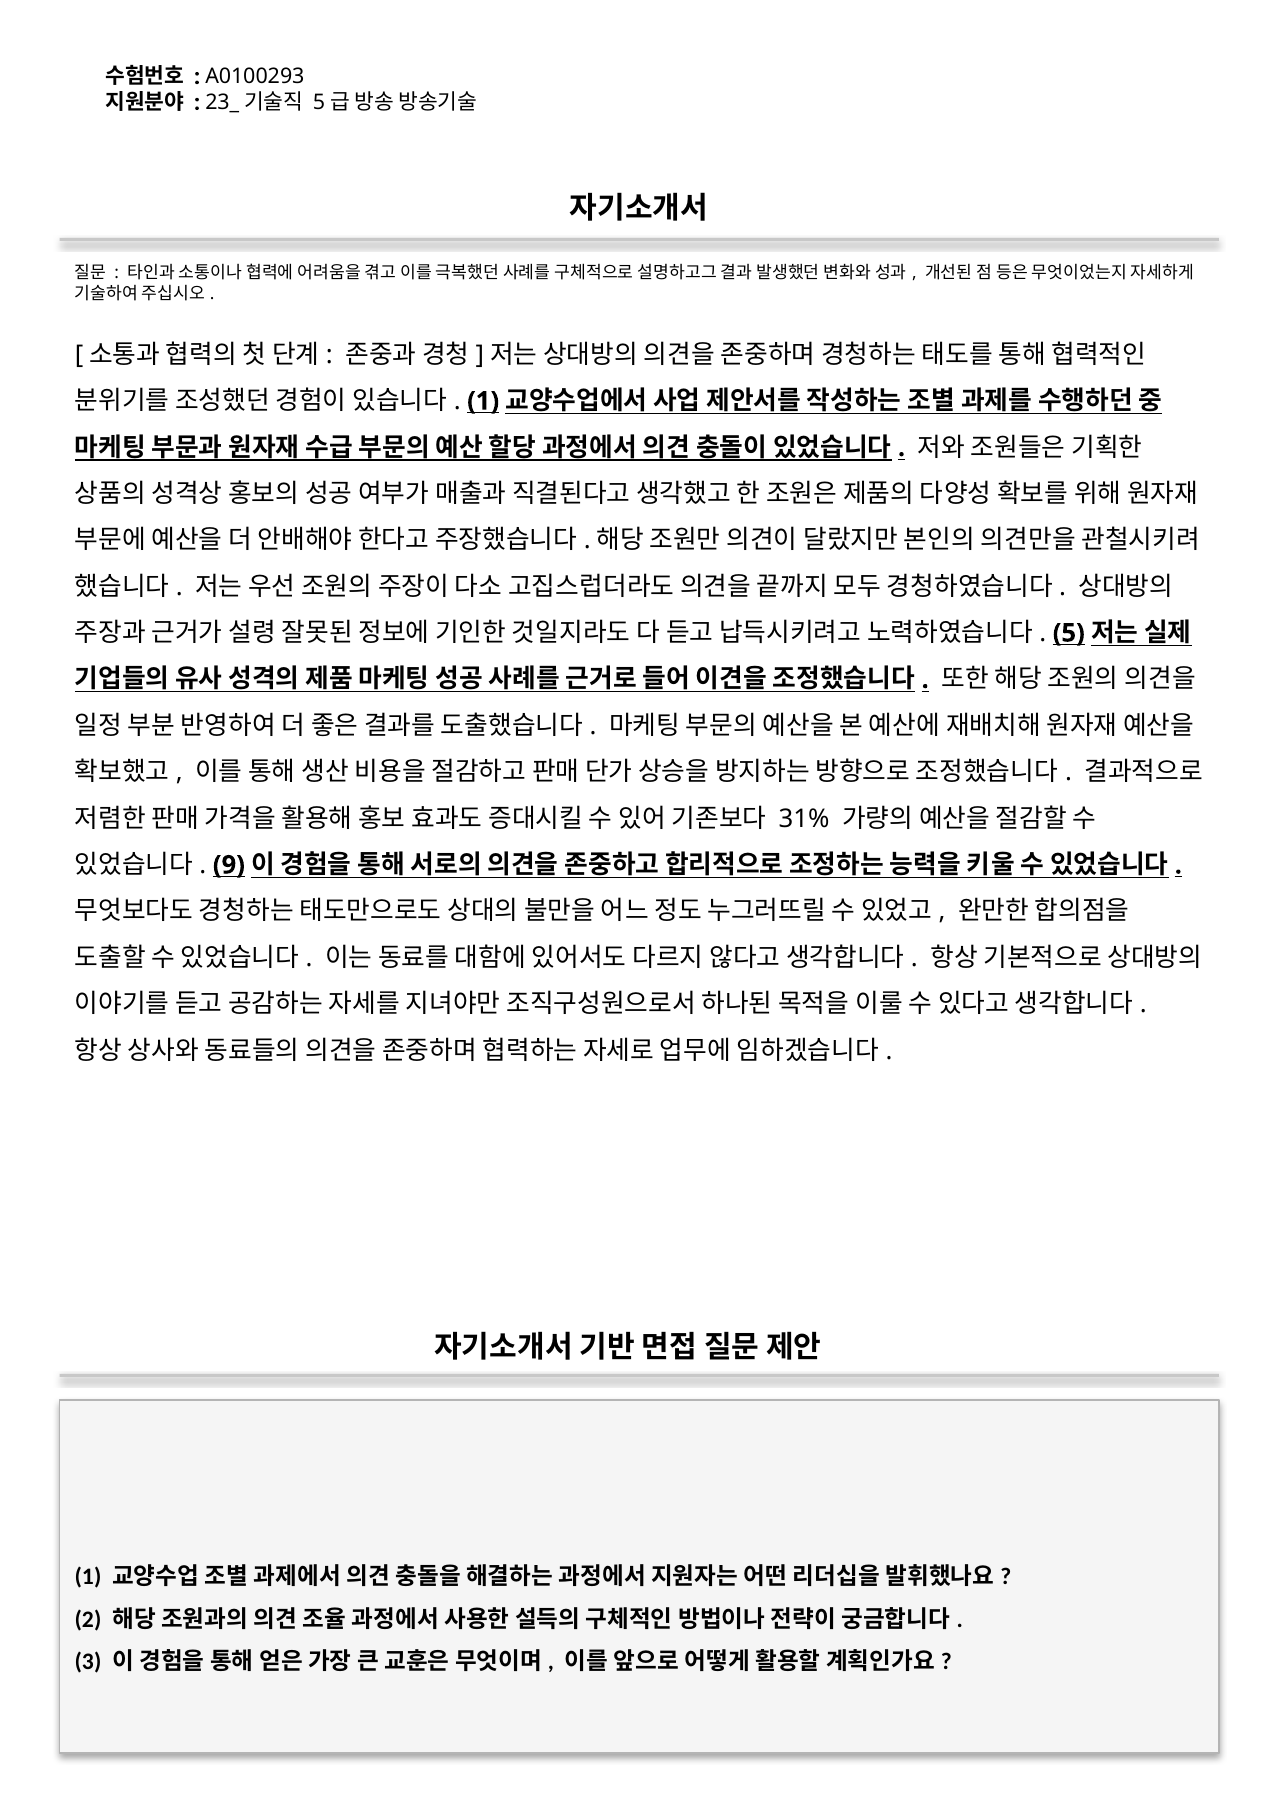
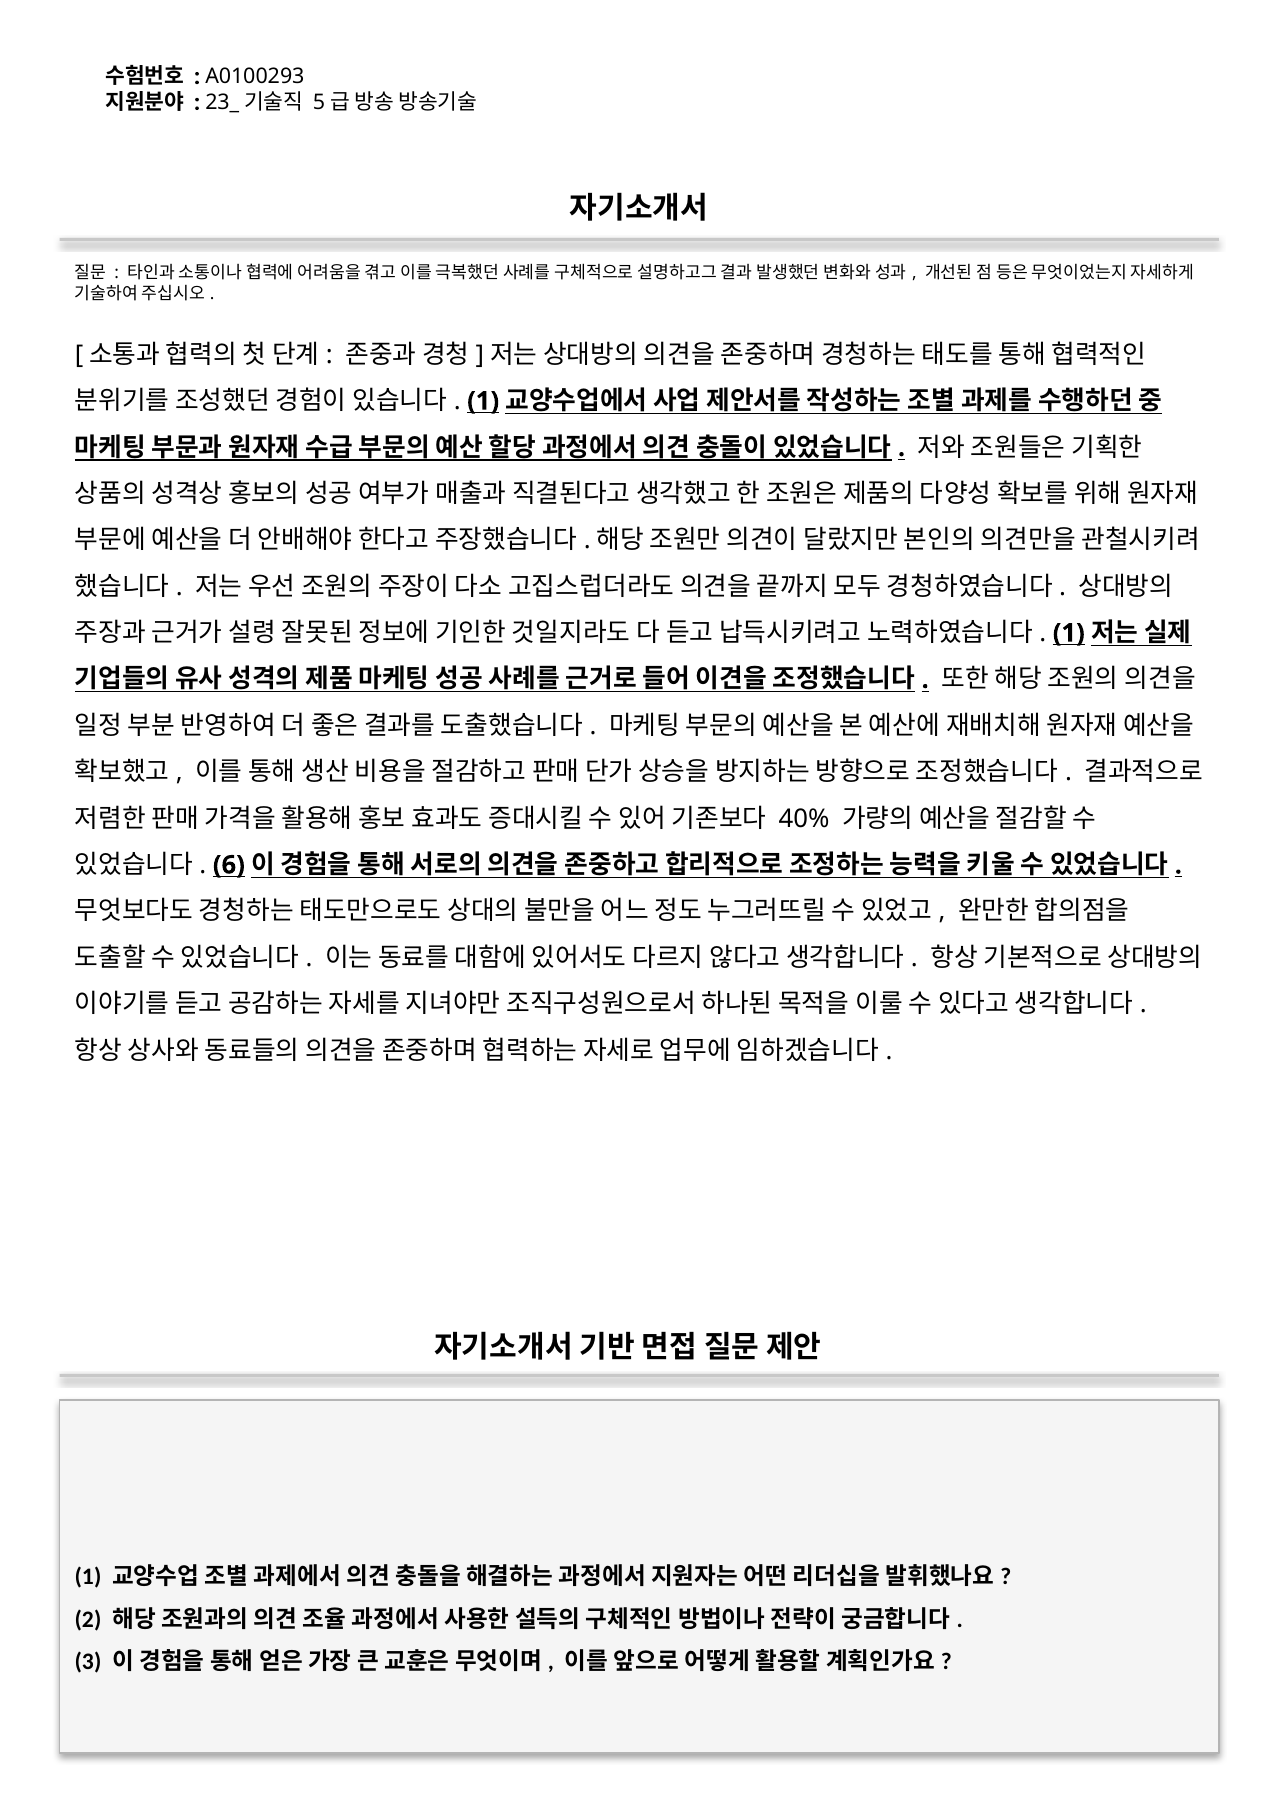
5: 5 -> 1 (1069, 633)
31%: 31% -> 40% (804, 818)
9: 9 -> 6 (229, 865)
